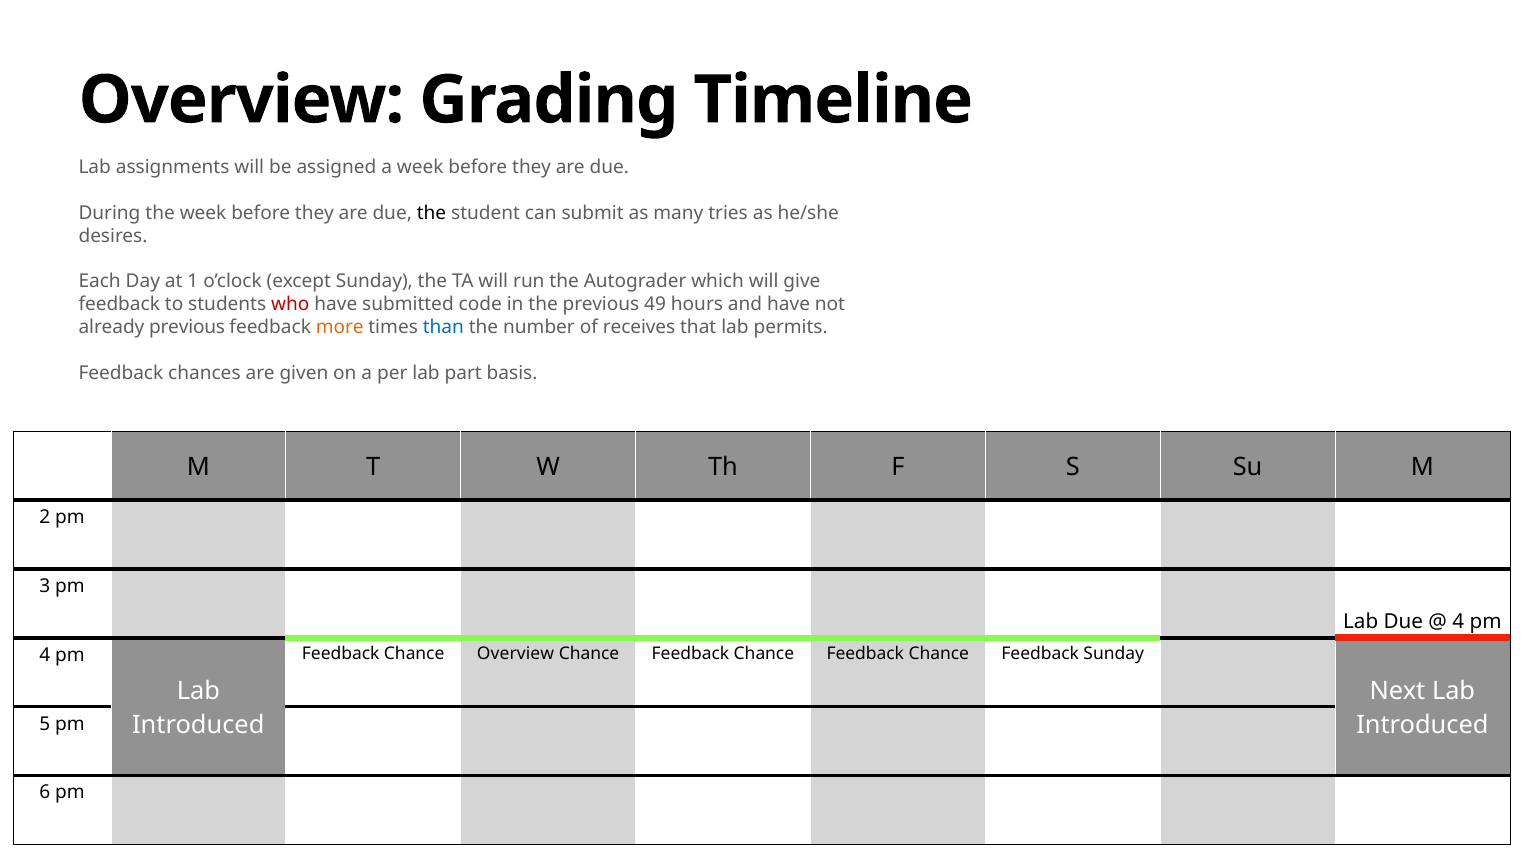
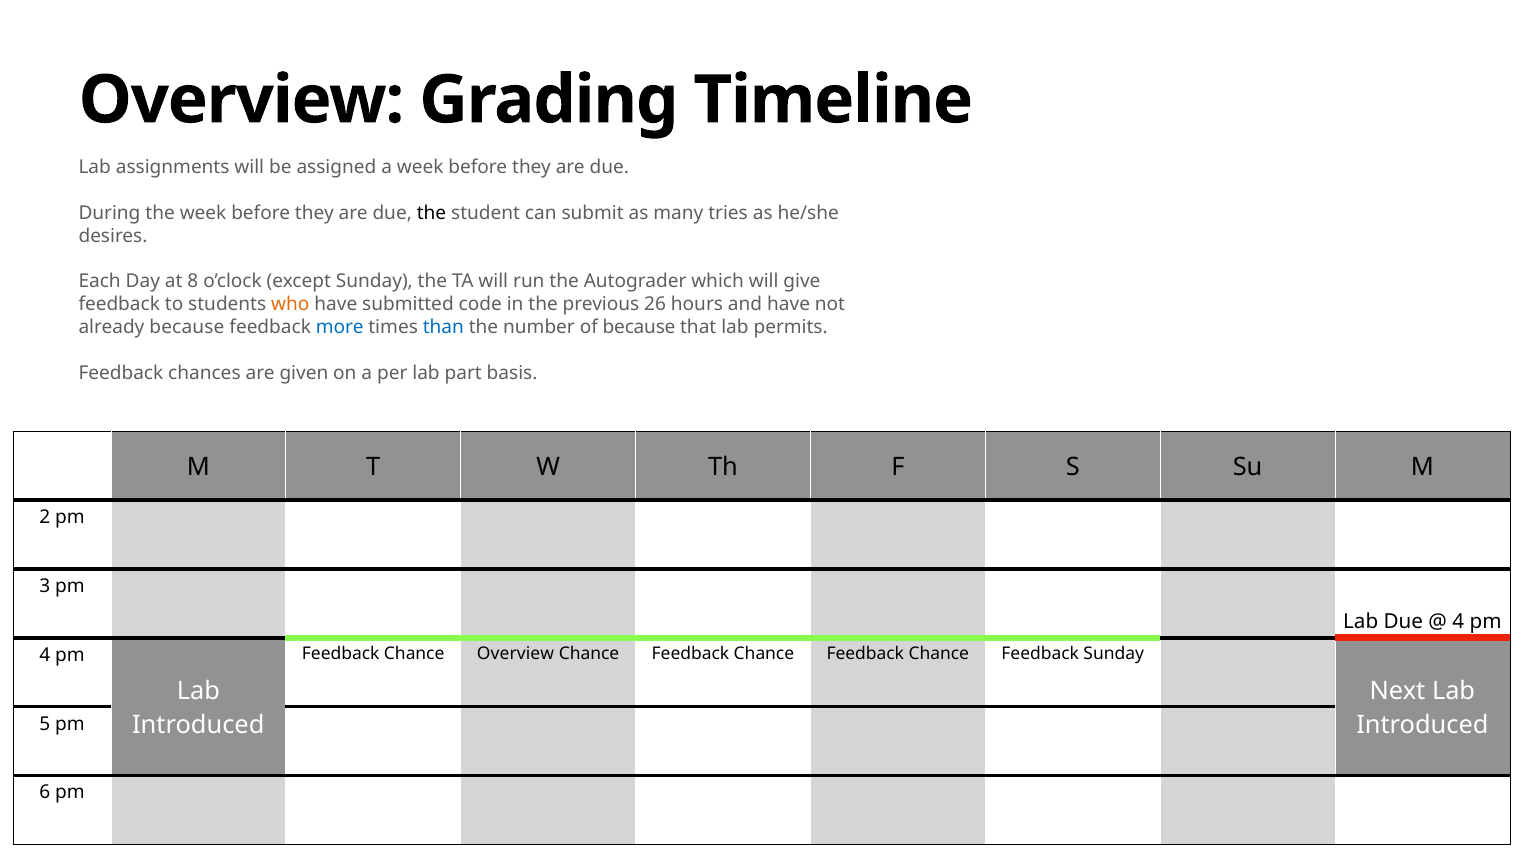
1: 1 -> 8 (193, 282)
who colour: red -> orange (290, 305)
49: 49 -> 26 (655, 305)
already previous: previous -> because (187, 327)
more colour: orange -> blue (340, 327)
of receives: receives -> because (639, 327)
